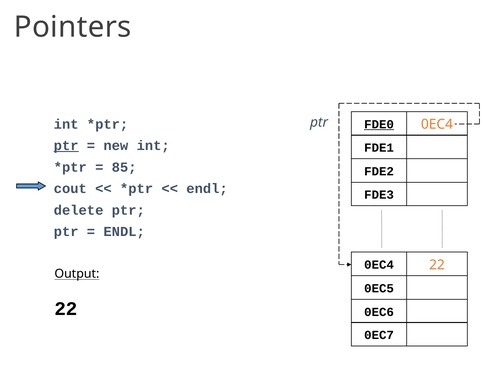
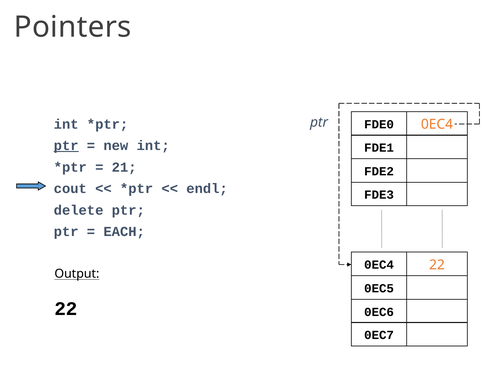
FDE0 underline: present -> none (379, 124)
85: 85 -> 21 (124, 167)
ENDL: ENDL -> EACH (124, 232)
